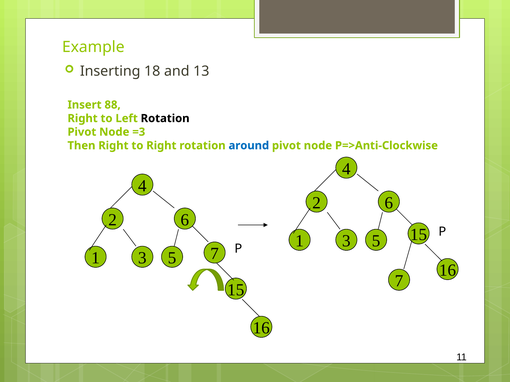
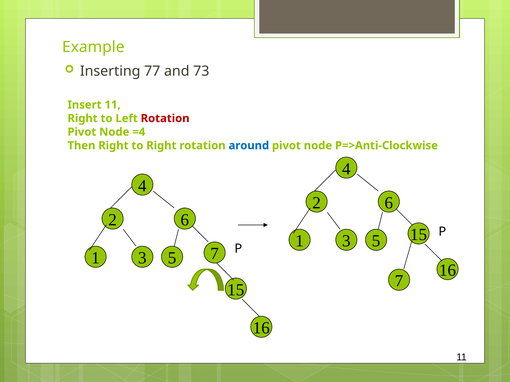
18: 18 -> 77 (152, 71)
13: 13 -> 73 (201, 71)
Insert 88: 88 -> 11 (113, 105)
Rotation colour: black -> red (165, 119)
=3: =3 -> =4 (139, 132)
